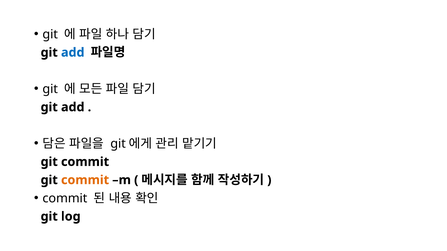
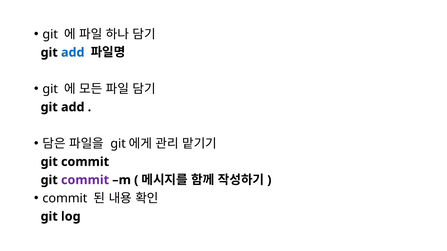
commit colour: orange -> purple (85, 180)
